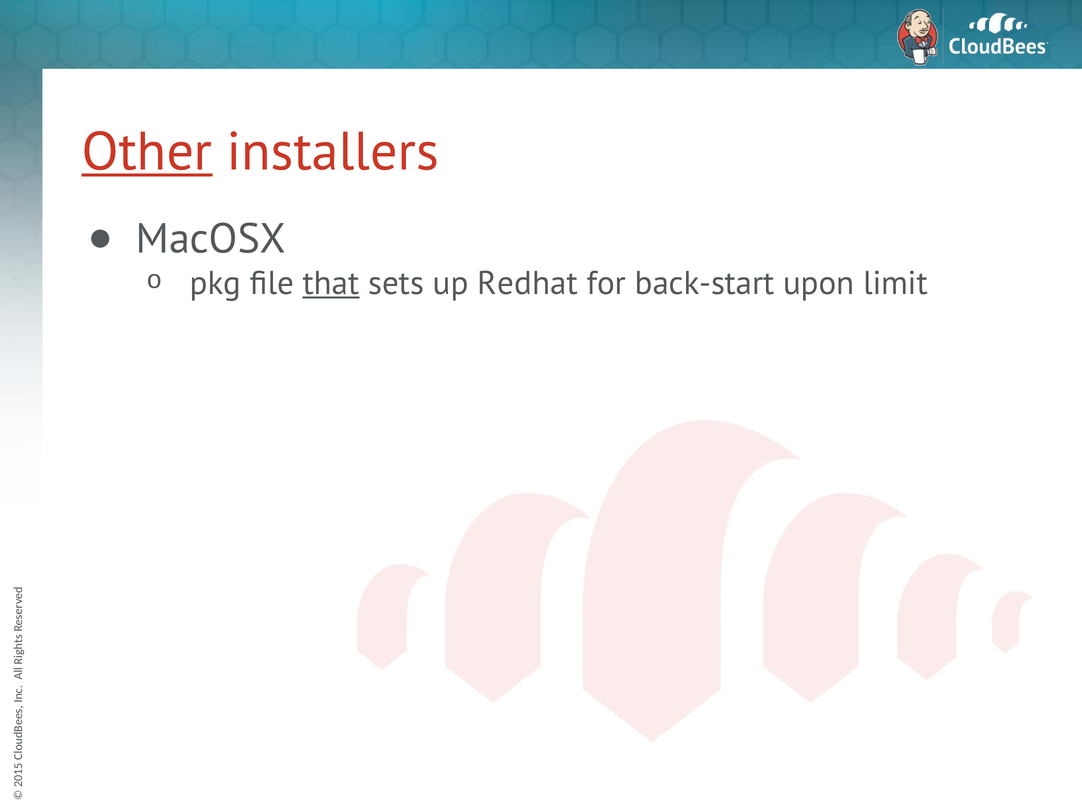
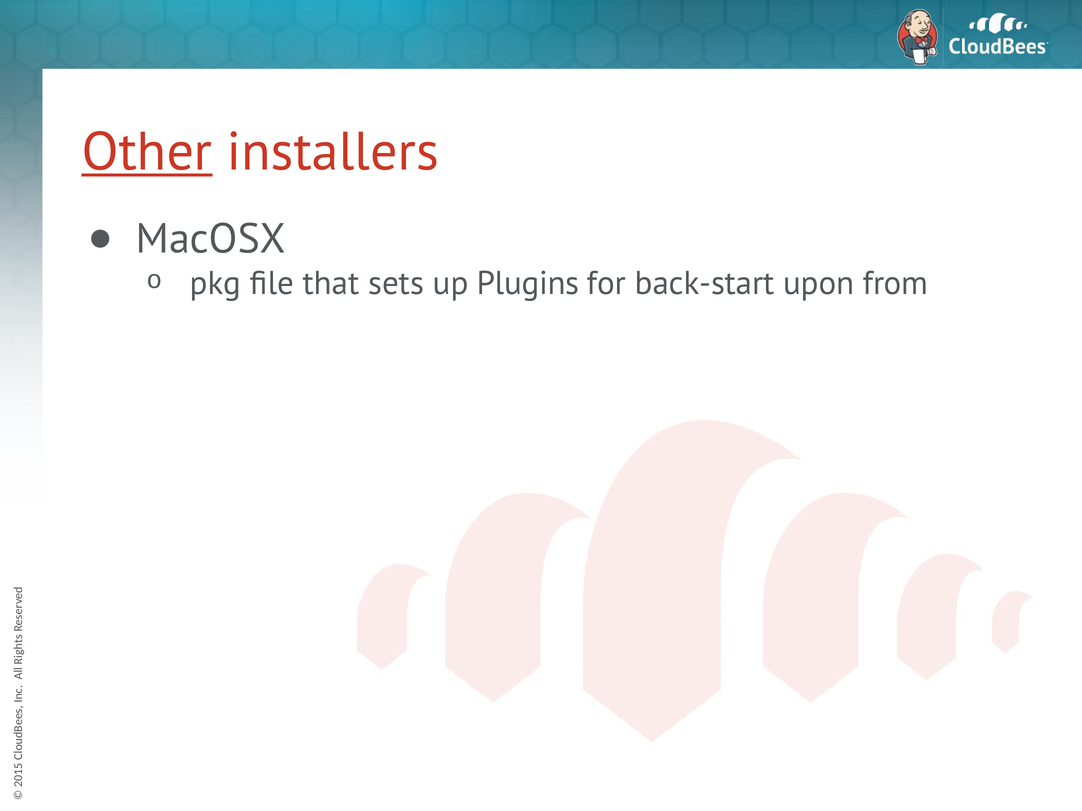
that underline: present -> none (331, 284)
Redhat: Redhat -> Plugins (528, 284)
limit: limit -> from (896, 284)
